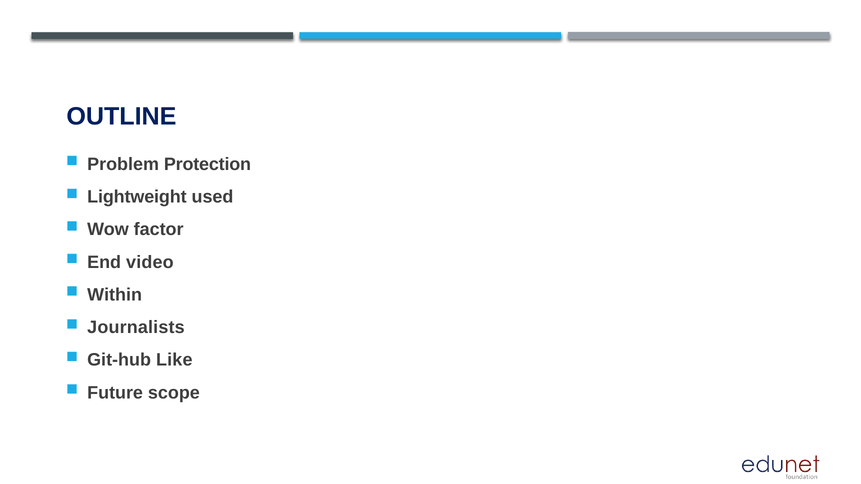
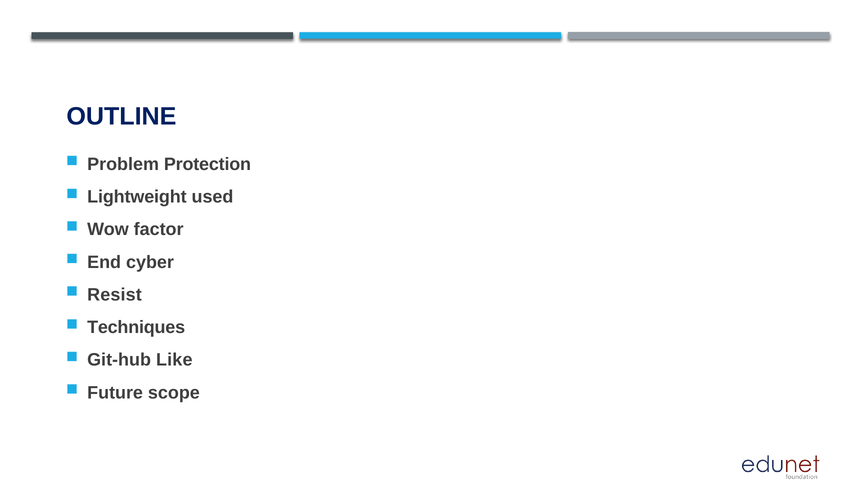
video: video -> cyber (150, 262)
Within: Within -> Resist (115, 295)
Journalists: Journalists -> Techniques (136, 328)
